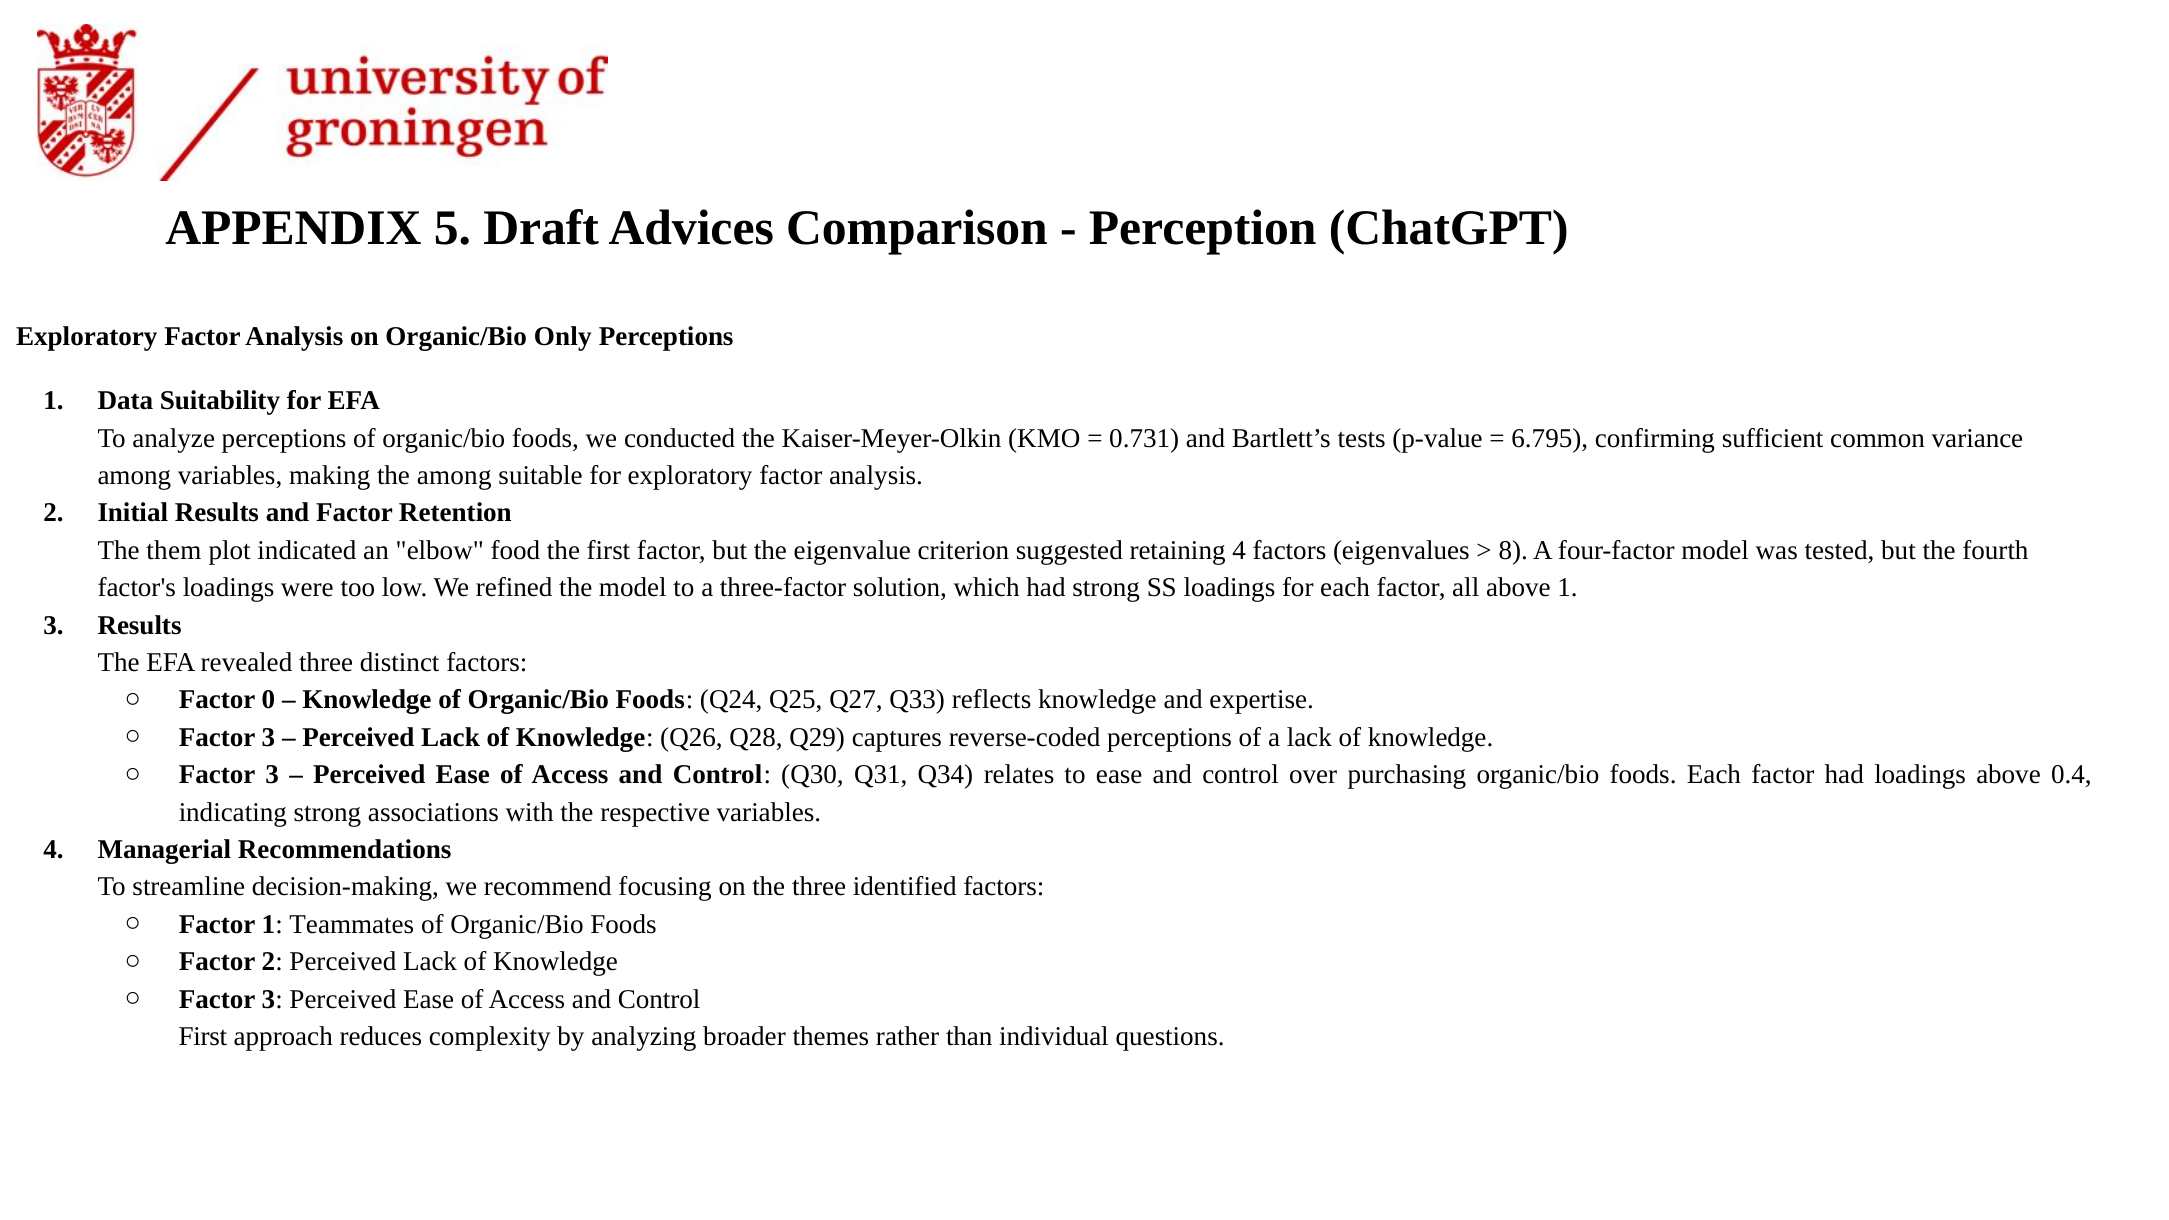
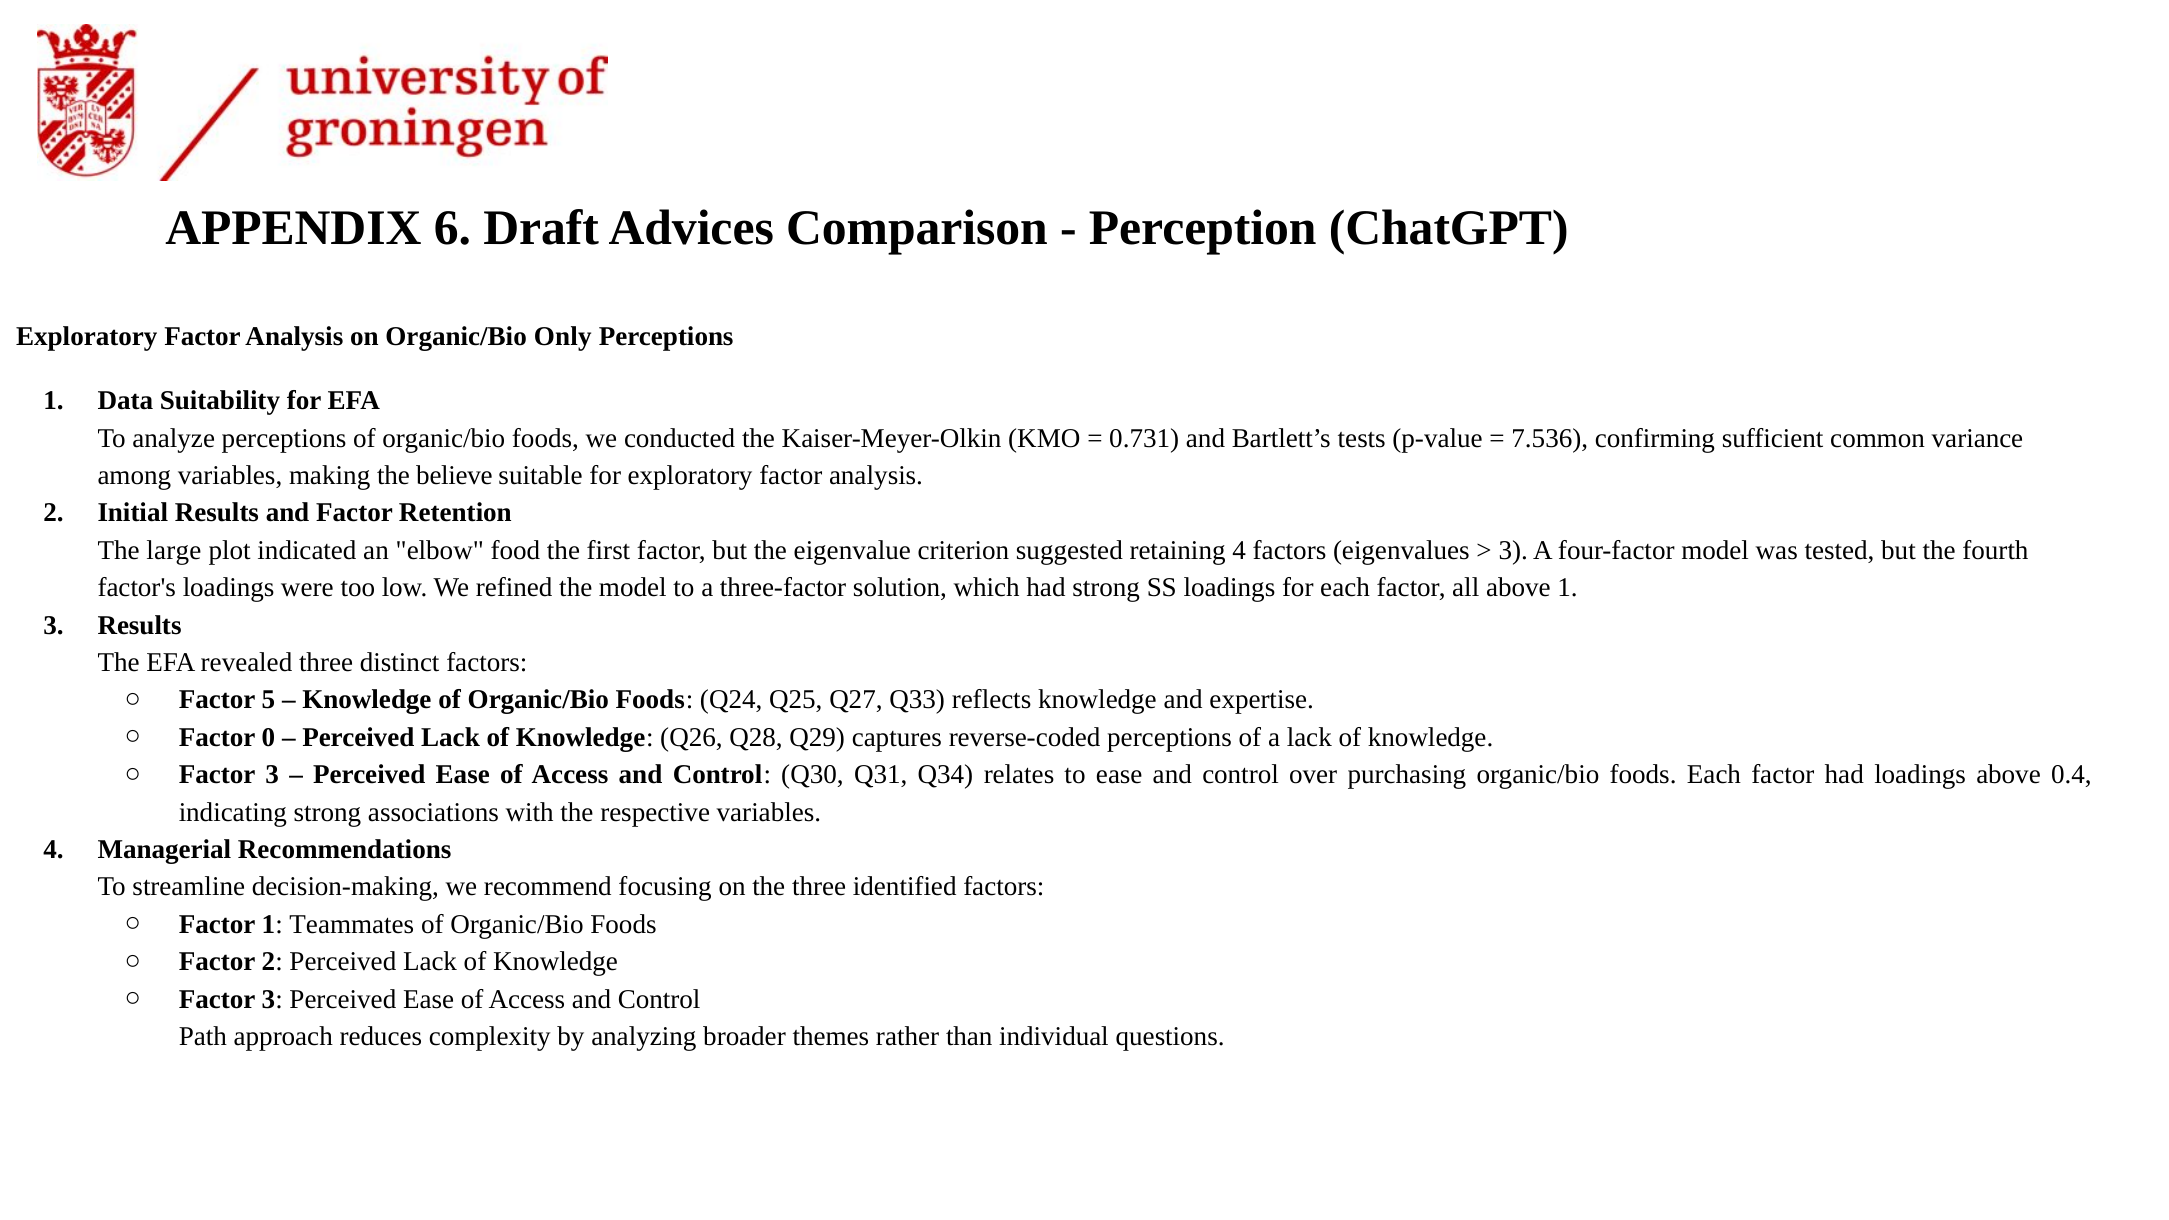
5: 5 -> 6 (452, 228)
6.795: 6.795 -> 7.536 (1550, 438)
the among: among -> believe (454, 476)
them: them -> large (174, 550)
8: 8 -> 3 (1513, 550)
0: 0 -> 5 (268, 700)
3: 3 -> 0 (268, 737)
First: First -> Path (203, 1037)
